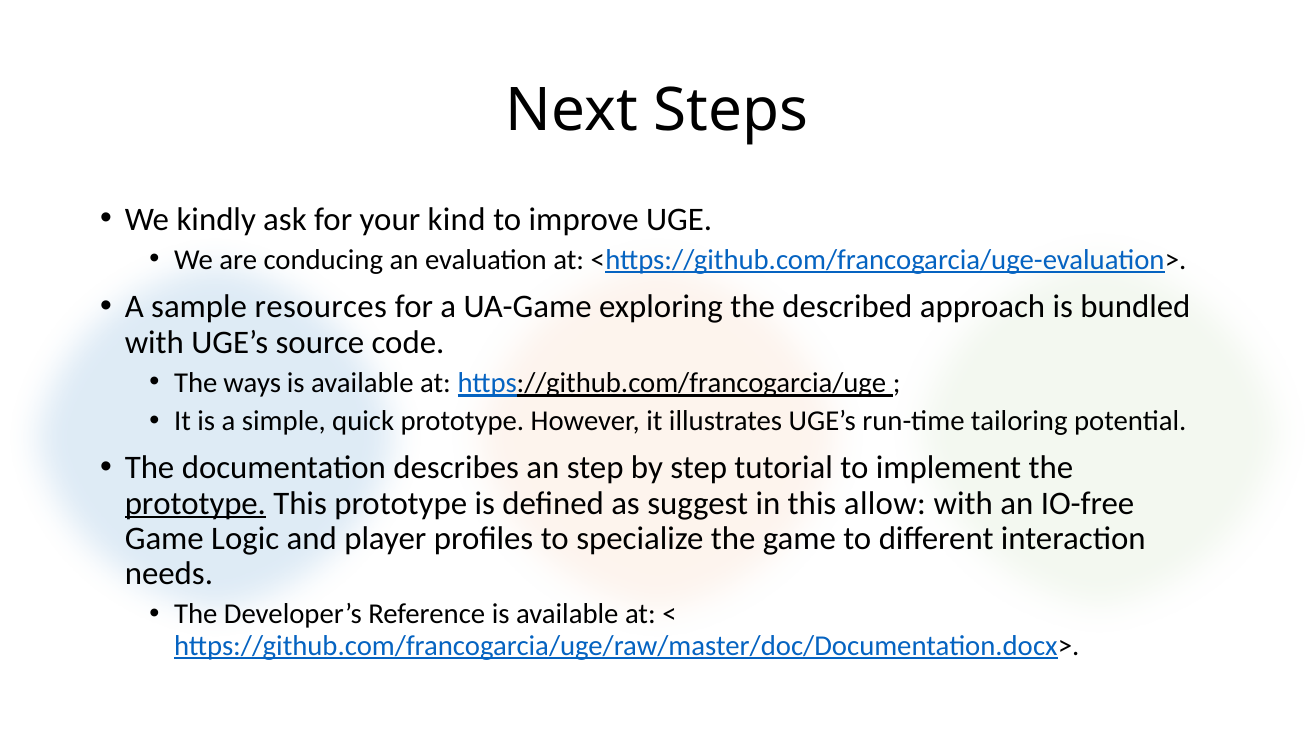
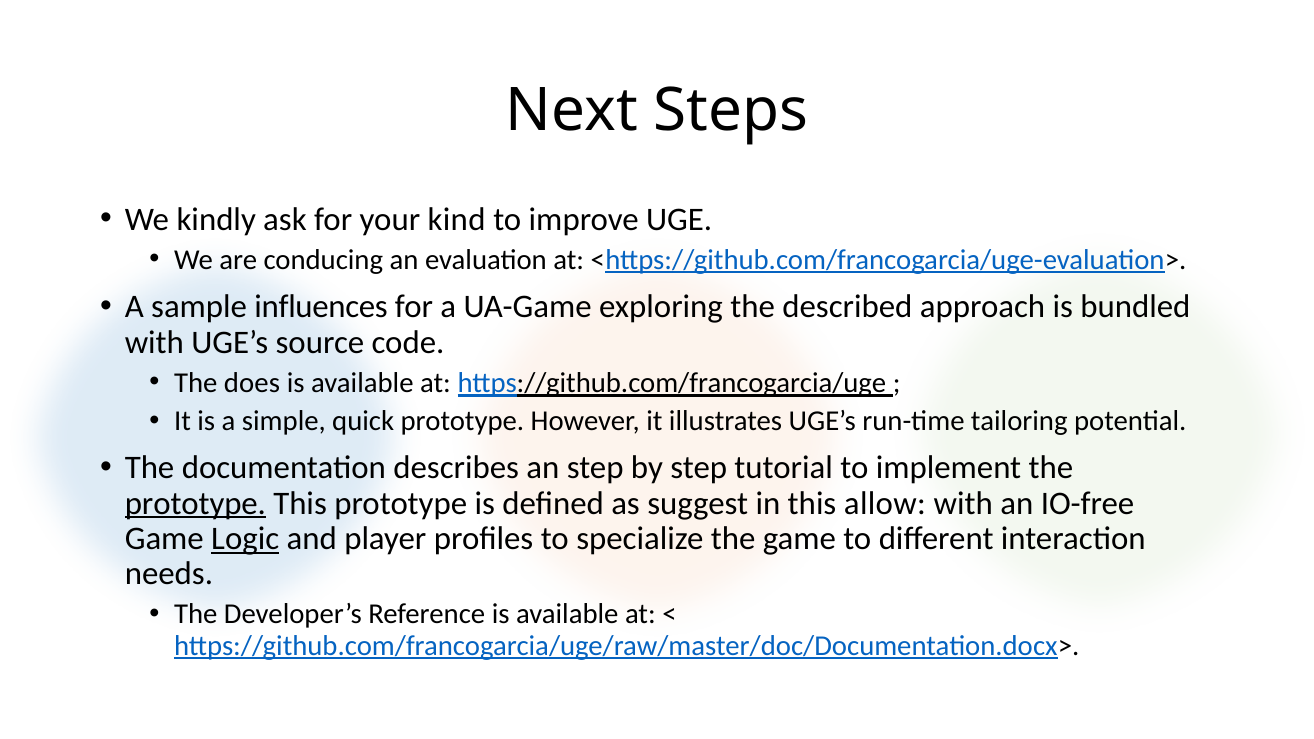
resources: resources -> influences (321, 307)
ways: ways -> does (252, 383)
Logic underline: none -> present (245, 539)
